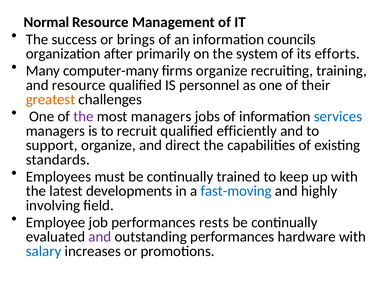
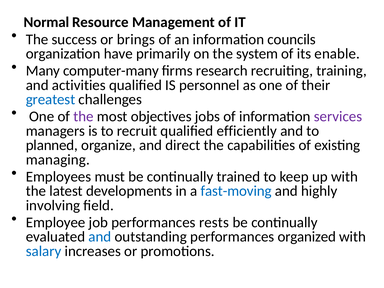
after: after -> have (118, 54)
efforts: efforts -> enable (337, 54)
firms organize: organize -> research (222, 71)
and resource: resource -> activities (79, 85)
greatest colour: orange -> blue (51, 99)
most managers: managers -> objectives (161, 117)
services colour: blue -> purple (338, 117)
support: support -> planned (52, 145)
standards: standards -> managing (58, 160)
and colour: purple -> blue (100, 237)
hardware: hardware -> organized (307, 237)
